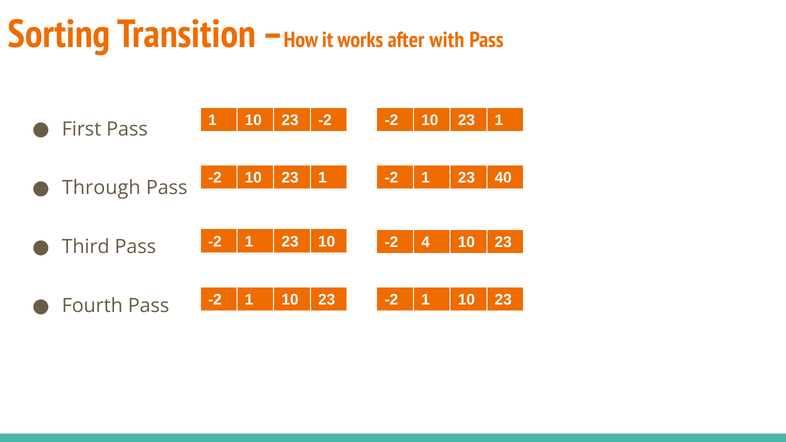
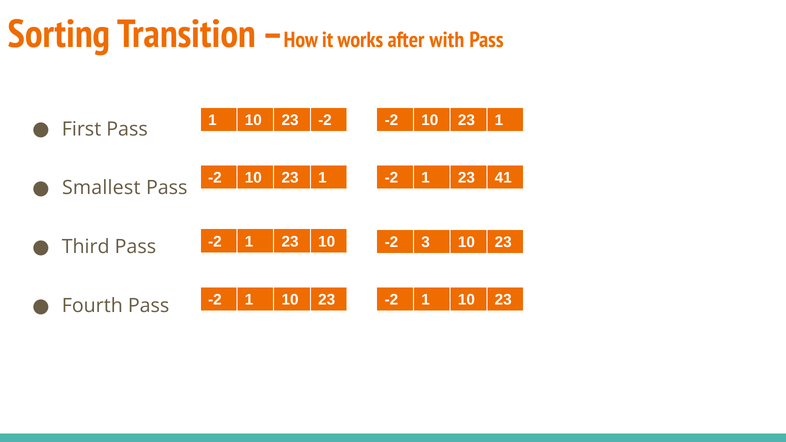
40: 40 -> 41 (503, 178)
Through: Through -> Smallest (101, 188)
4: 4 -> 3 (426, 242)
